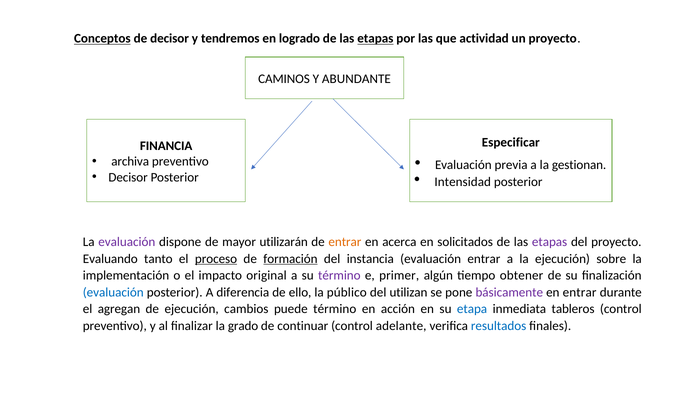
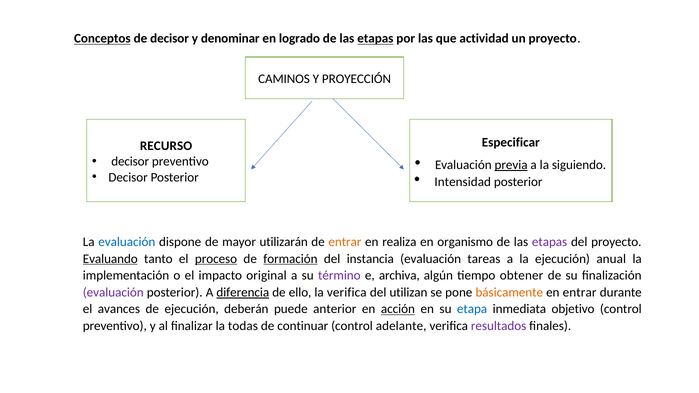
tendremos: tendremos -> denominar (230, 39)
ABUNDANTE: ABUNDANTE -> PROYECCIÓN (357, 79)
FINANCIA: FINANCIA -> RECURSO (166, 146)
archiva: archiva -> decisor (130, 162)
previa underline: none -> present (511, 165)
gestionan: gestionan -> siguiendo (579, 165)
evaluación colour: purple -> blue (127, 242)
acerca: acerca -> realiza (399, 242)
solicitados: solicitados -> organismo (465, 242)
Evaluando underline: none -> present (110, 259)
evaluación entrar: entrar -> tareas (484, 259)
sobre: sobre -> anual (611, 259)
primer: primer -> archiva (399, 276)
evaluación colour: blue -> purple (113, 292)
diferencia underline: none -> present (243, 292)
la público: público -> verifica (347, 292)
básicamente colour: purple -> orange (509, 292)
agregan: agregan -> avances (119, 309)
cambios: cambios -> deberán (246, 309)
puede término: término -> anterior (335, 309)
acción underline: none -> present (398, 309)
tableros: tableros -> objetivo (573, 309)
grado: grado -> todas (243, 326)
resultados colour: blue -> purple (499, 326)
